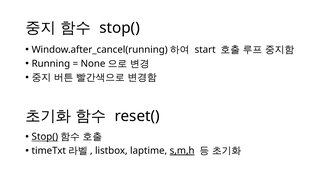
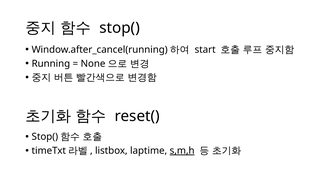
Stop( underline: present -> none (45, 137)
